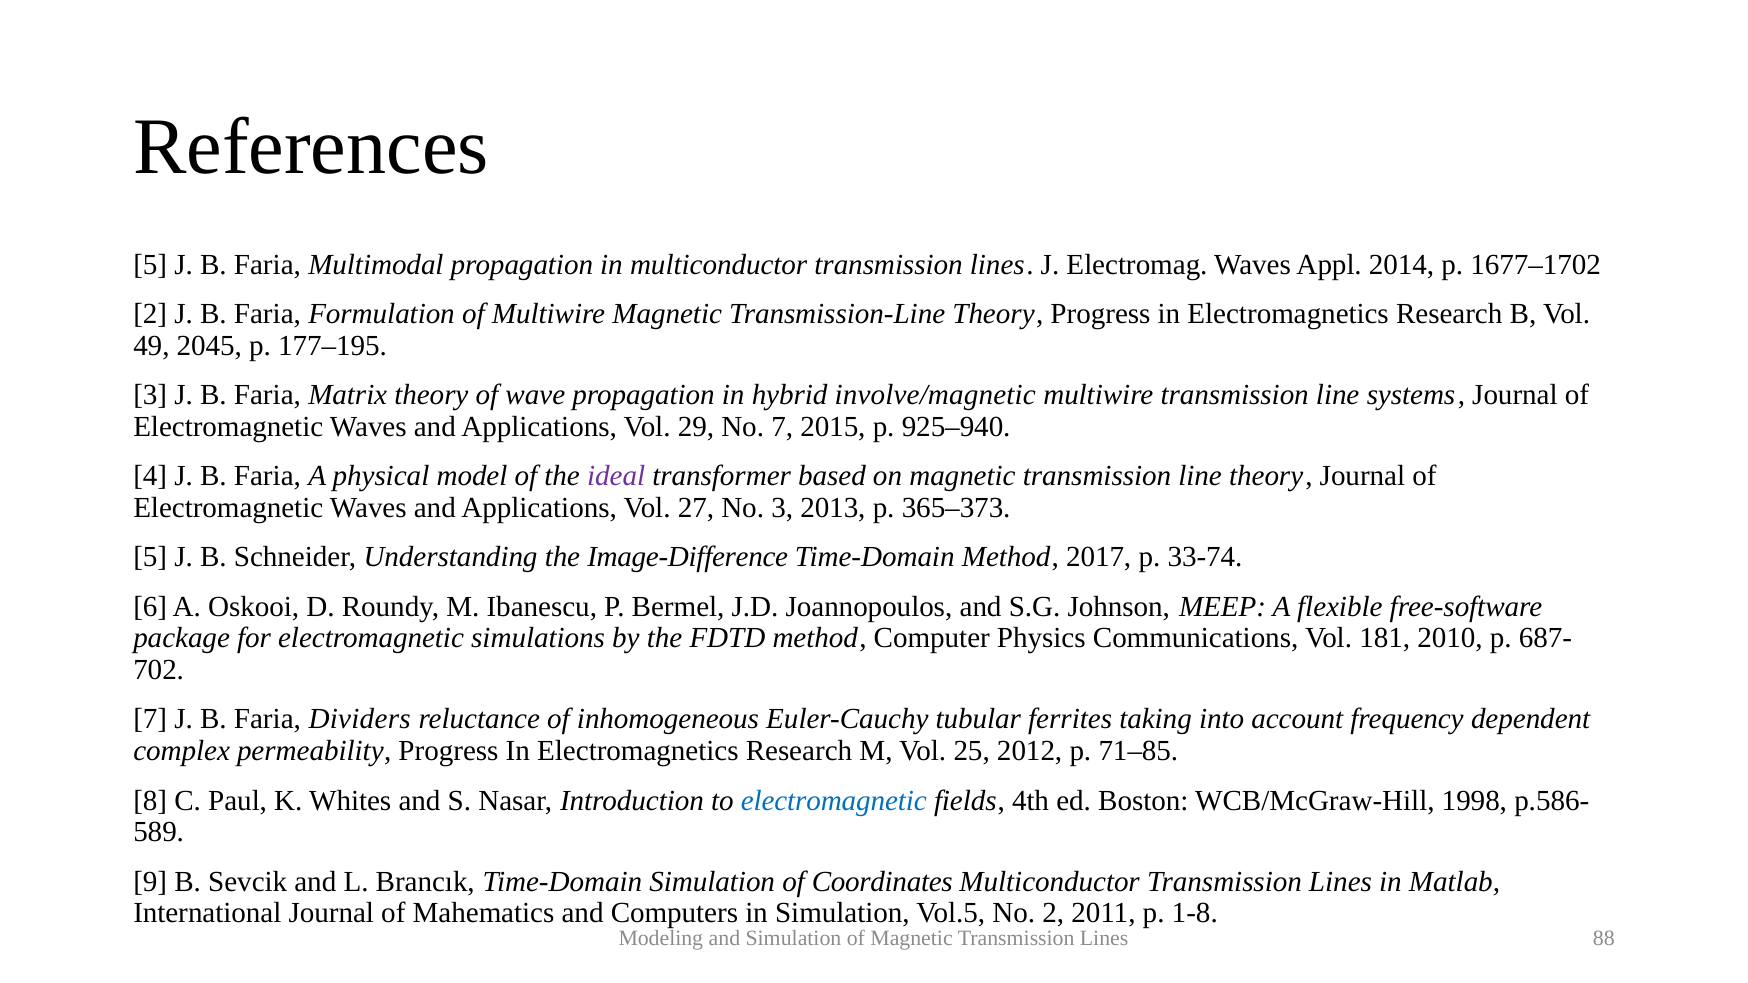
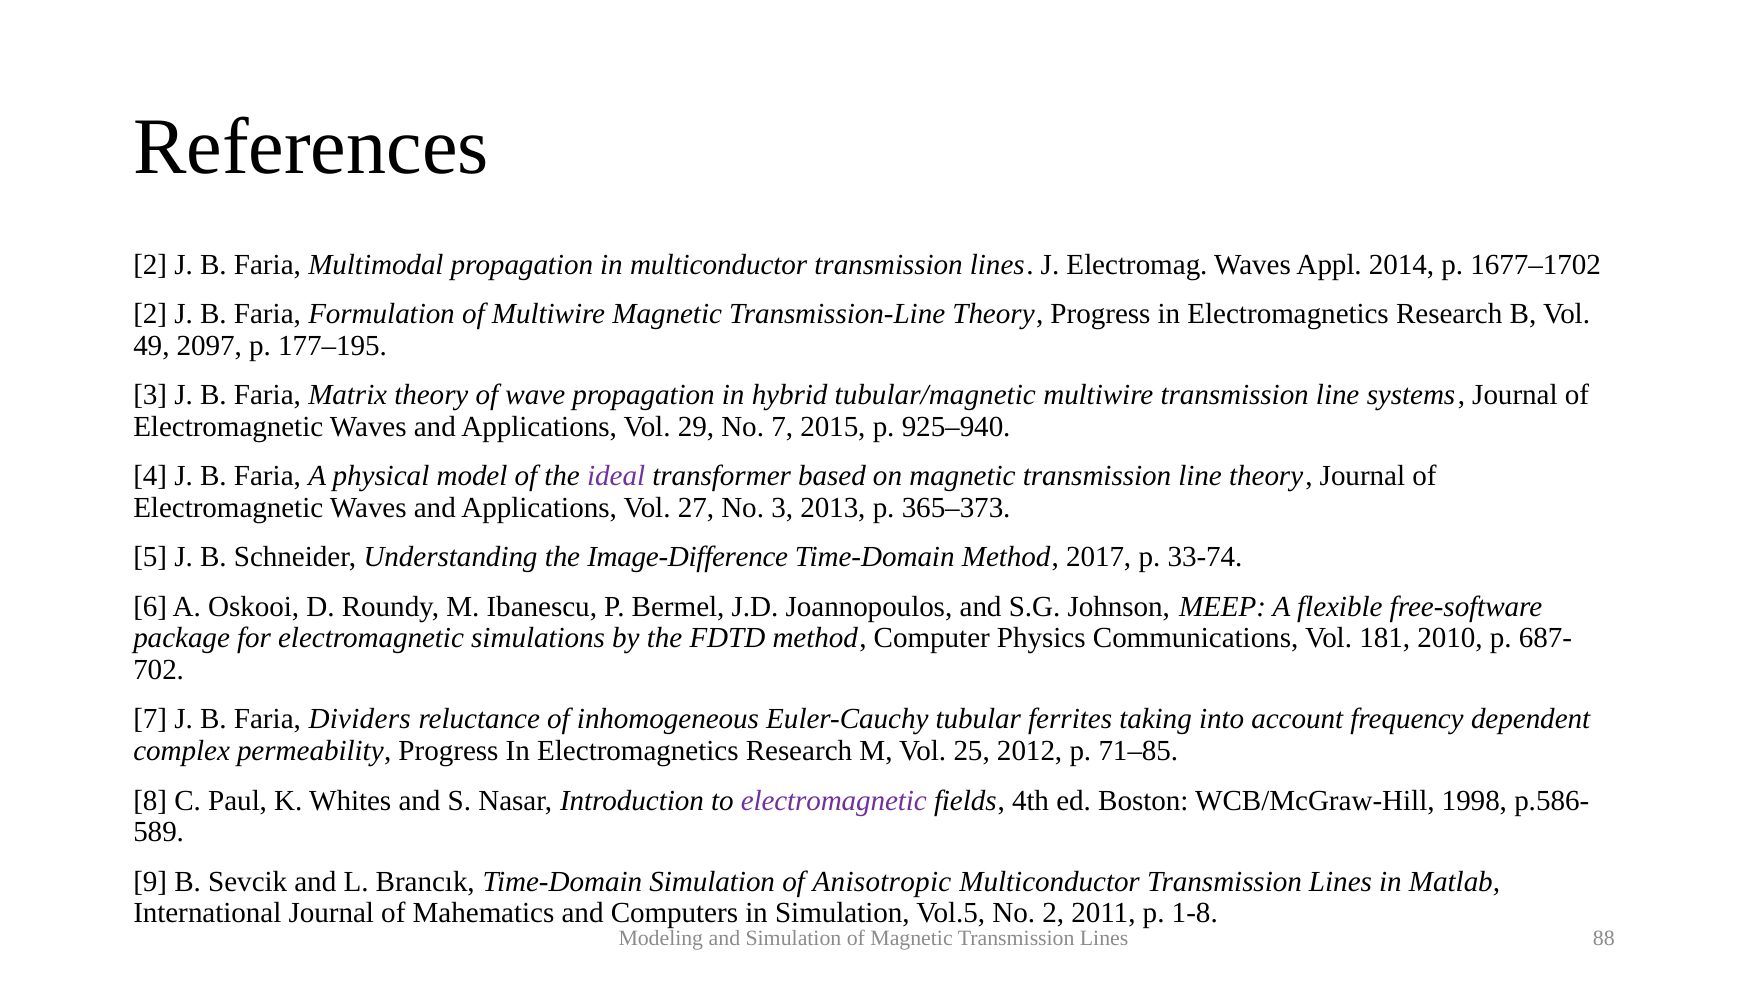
5: 5 -> 2 (150, 264)
2045: 2045 -> 2097 (209, 346)
involve/magnetic: involve/magnetic -> tubular/magnetic (935, 395)
electromagnetic colour: blue -> purple (834, 801)
Coordinates: Coordinates -> Anisotropic (882, 882)
